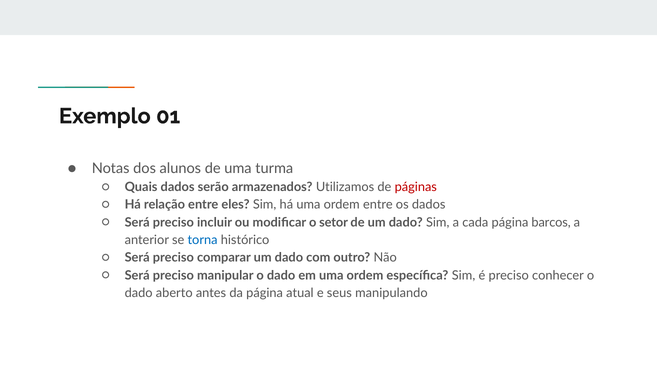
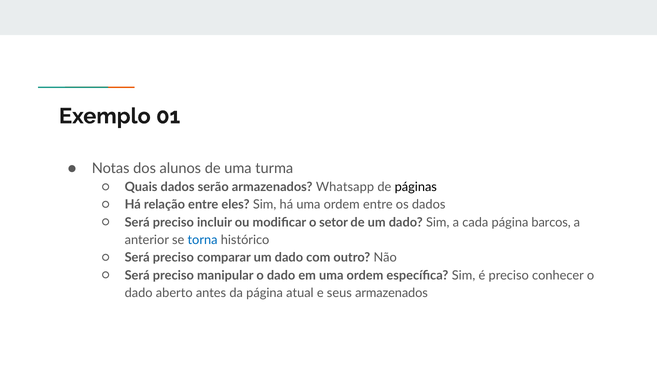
Utilizamos: Utilizamos -> Whatsapp (345, 187)
páginas colour: red -> black (416, 187)
seus manipulando: manipulando -> armazenados (392, 293)
